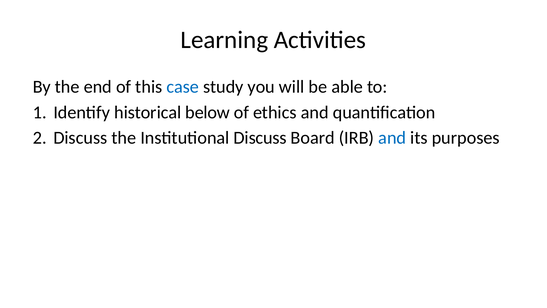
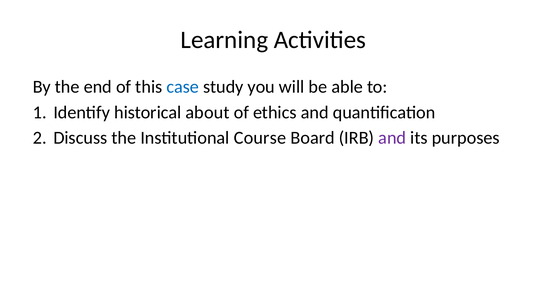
below: below -> about (208, 112)
Institutional Discuss: Discuss -> Course (260, 138)
and colour: blue -> purple (392, 138)
